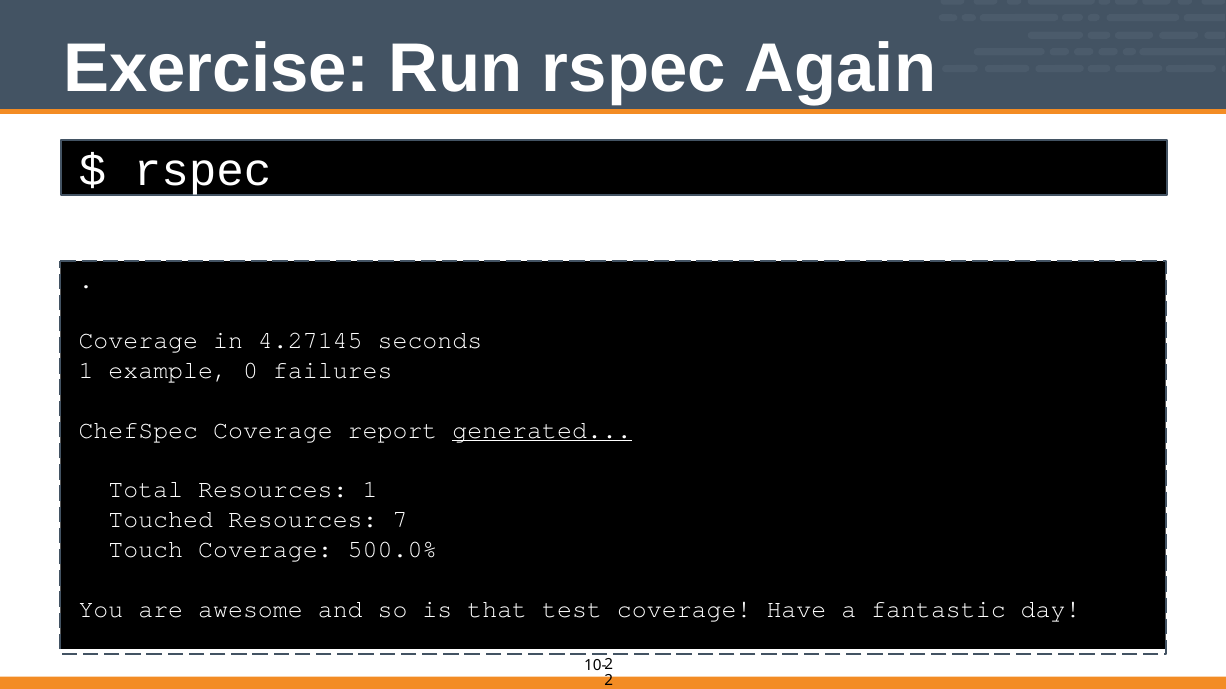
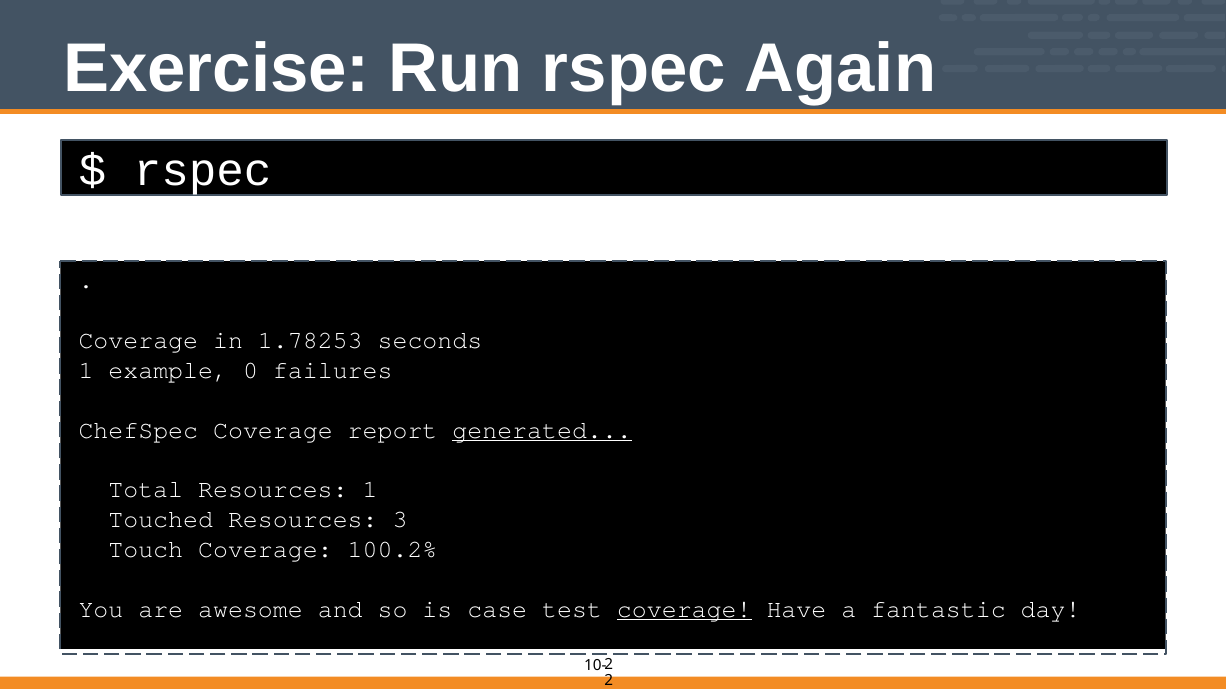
4.27145: 4.27145 -> 1.78253 (310, 341)
7: 7 -> 3 (400, 520)
500.0%: 500.0% -> 100.2% (393, 550)
that: that -> case (497, 610)
coverage underline: none -> present (684, 610)
